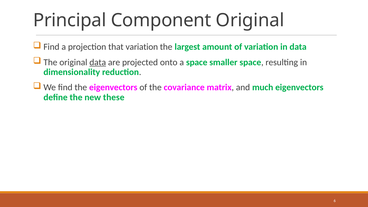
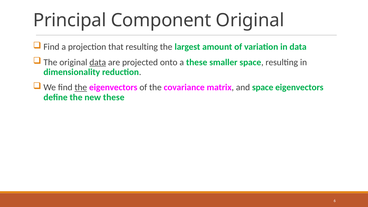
that variation: variation -> resulting (142, 47)
a space: space -> these (197, 62)
the underline: none -> present (81, 87)
and much: much -> space (263, 87)
